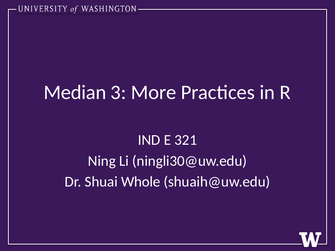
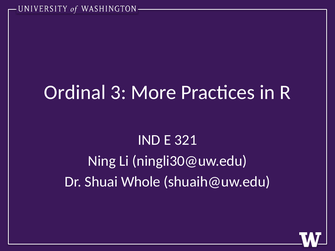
Median: Median -> Ordinal (75, 93)
